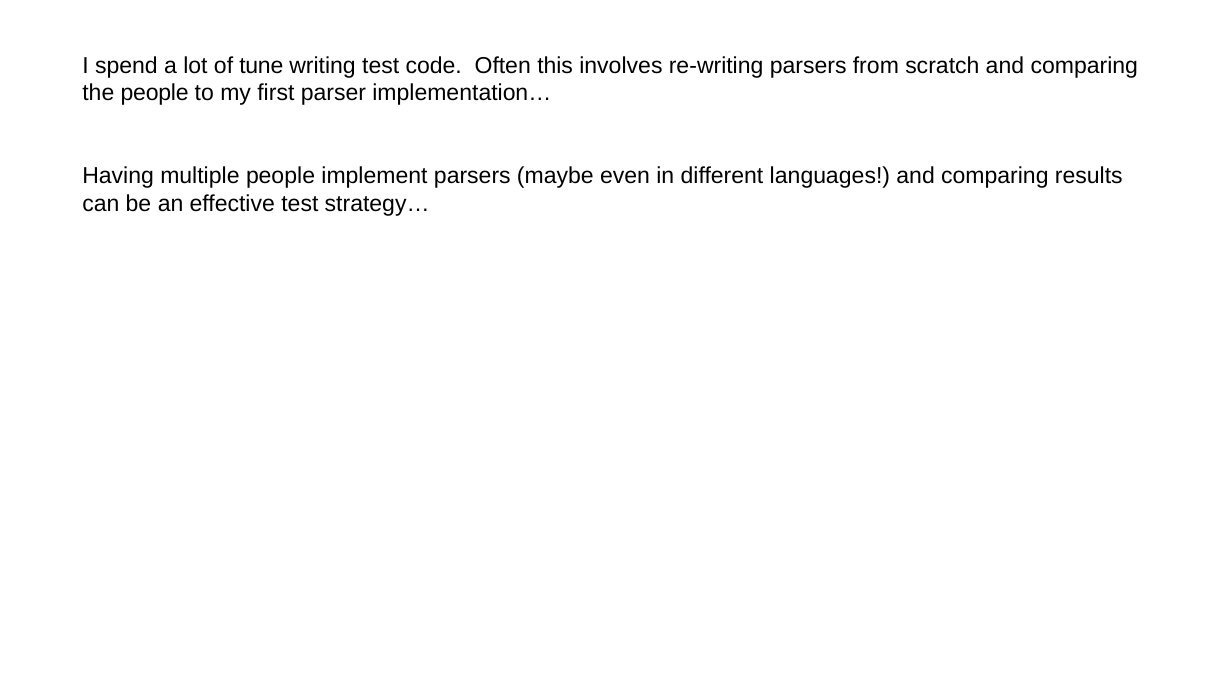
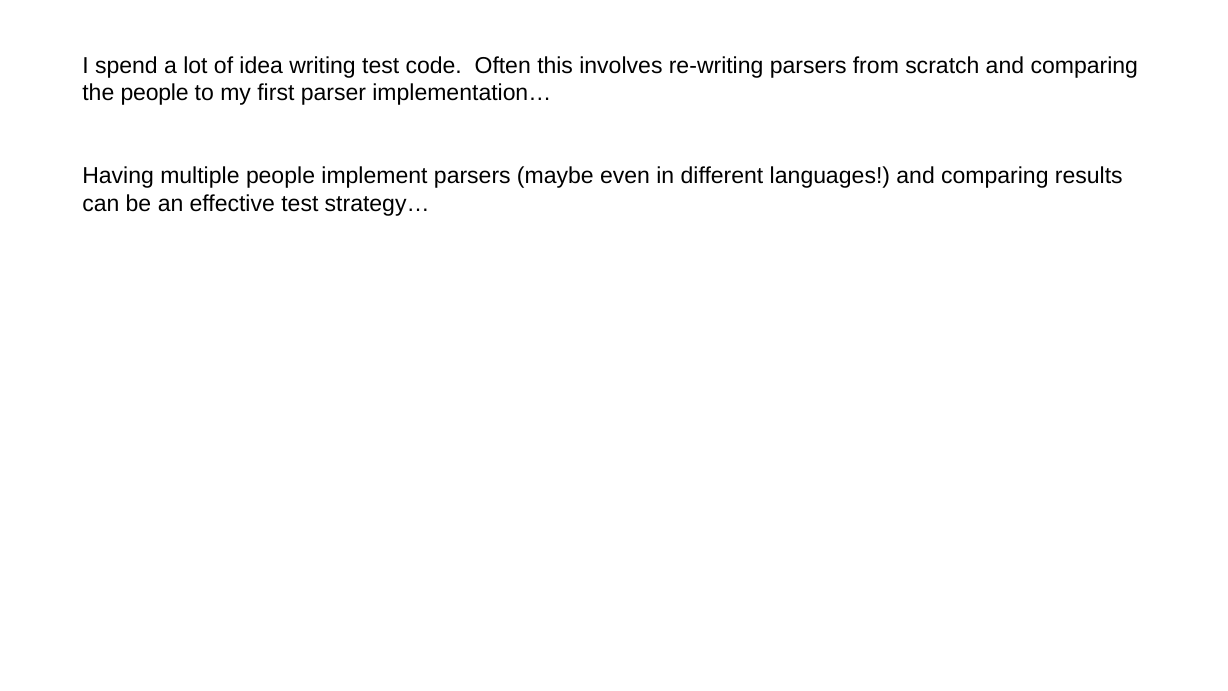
tune: tune -> idea (261, 65)
